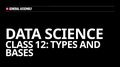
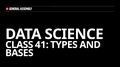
12: 12 -> 41 (42, 45)
